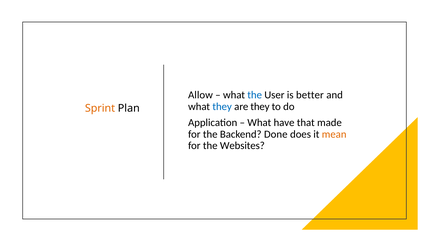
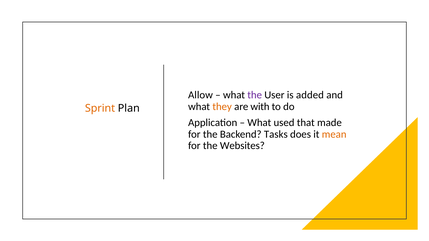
the colour: blue -> purple (255, 95)
better: better -> added (310, 95)
they colour: blue -> orange (222, 107)
are they: they -> with (260, 107)
have: have -> used (284, 123)
Done: Done -> Tasks (276, 134)
